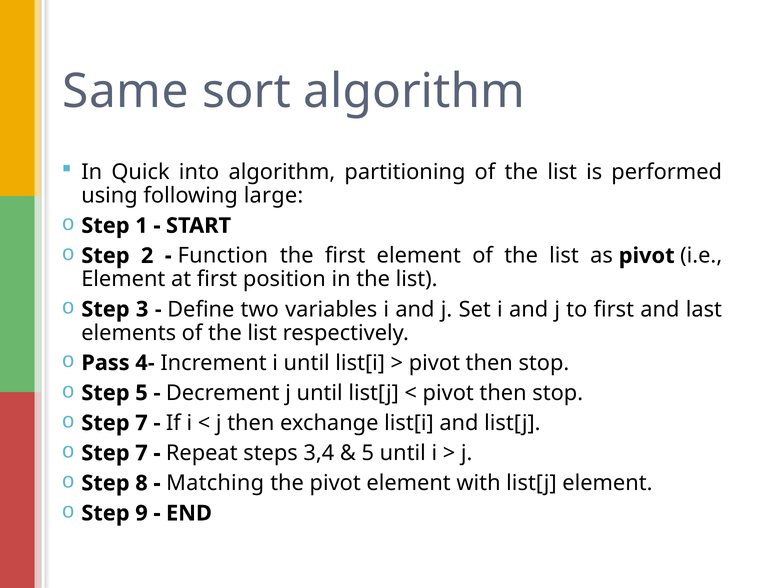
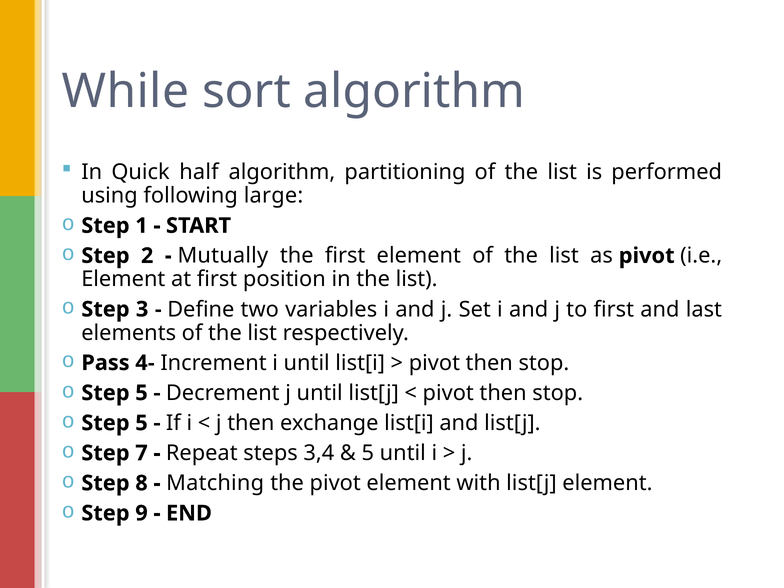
Same: Same -> While (125, 91)
into: into -> half (199, 172)
Function: Function -> Mutually (223, 256)
7: 7 -> 5 (141, 423)
